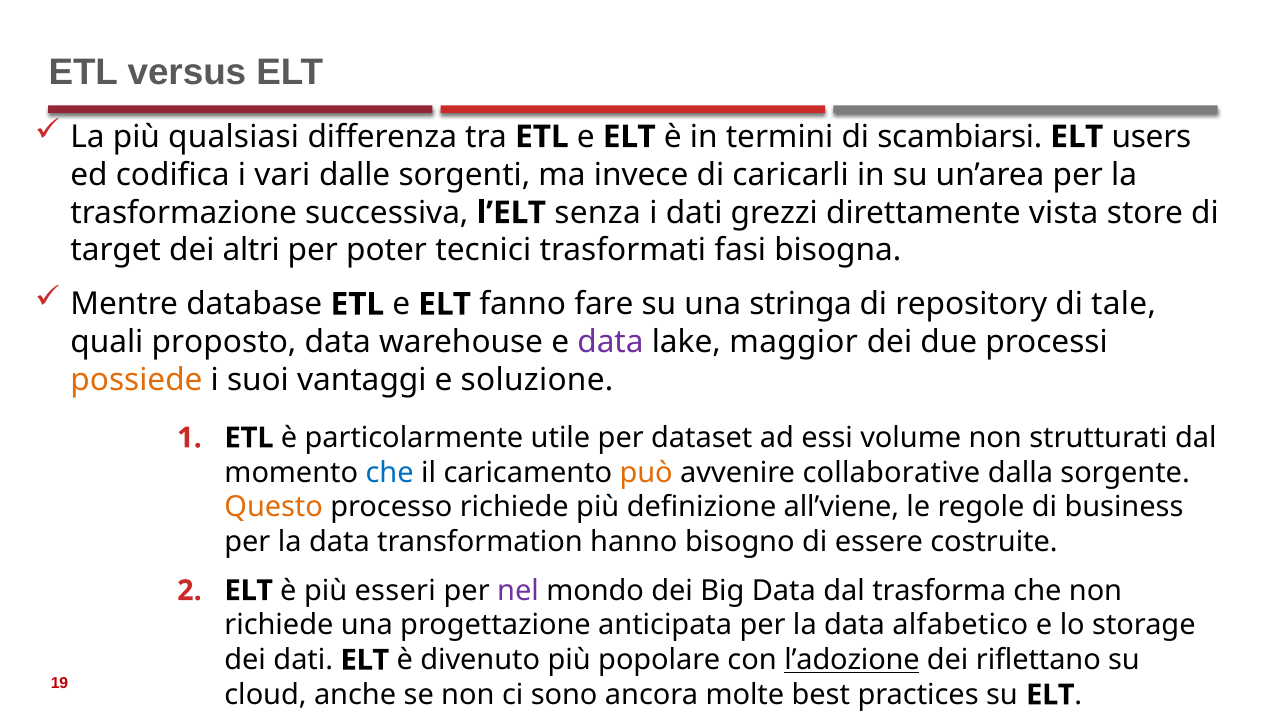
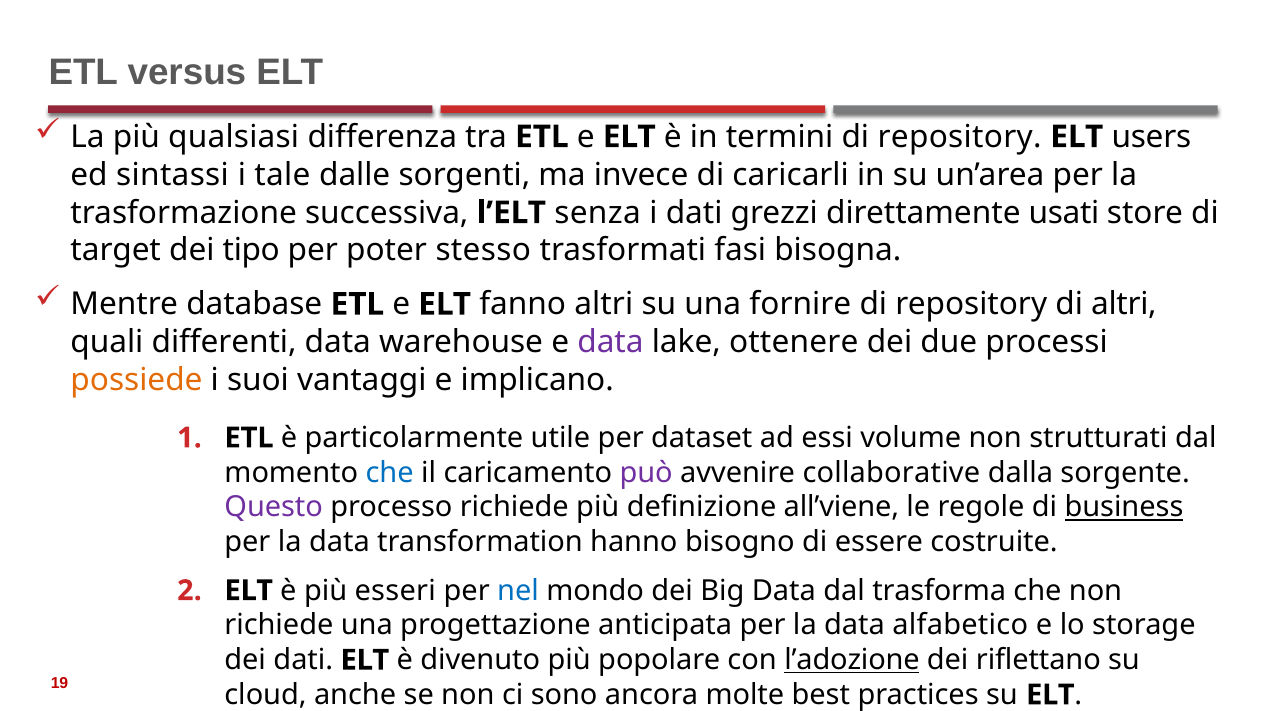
termini di scambiarsi: scambiarsi -> repository (960, 137)
codifica: codifica -> sintassi (173, 175)
vari: vari -> tale (282, 175)
vista: vista -> usati (1064, 213)
altri: altri -> tipo (251, 251)
tecnici: tecnici -> stesso (483, 251)
fanno fare: fare -> altri (604, 304)
stringa: stringa -> fornire (800, 304)
di tale: tale -> altri (1124, 304)
proposto: proposto -> differenti (224, 342)
maggior: maggior -> ottenere (794, 342)
soluzione: soluzione -> implicano (537, 380)
può colour: orange -> purple (646, 473)
Questo colour: orange -> purple (274, 507)
business underline: none -> present (1124, 507)
nel colour: purple -> blue (518, 591)
